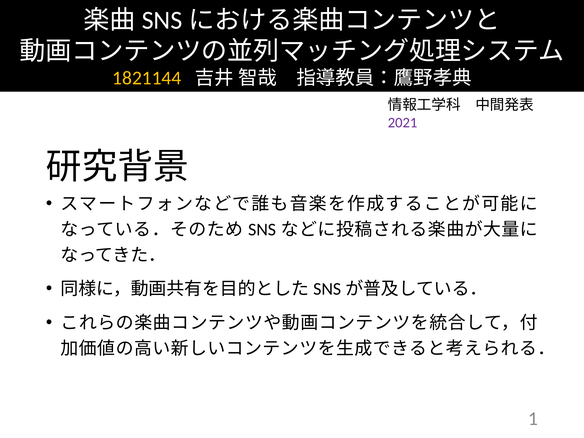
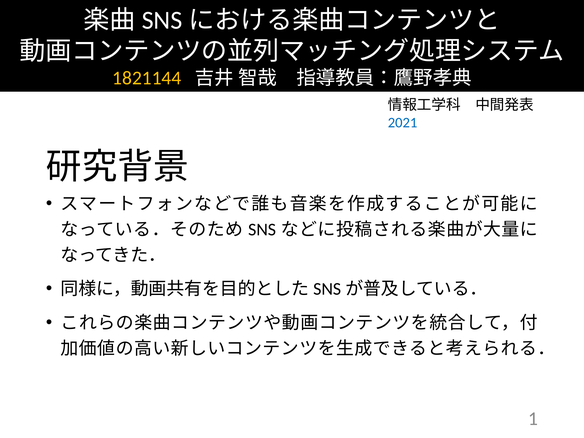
2021 colour: purple -> blue (403, 123)
